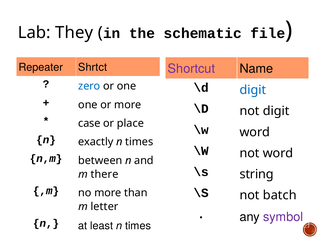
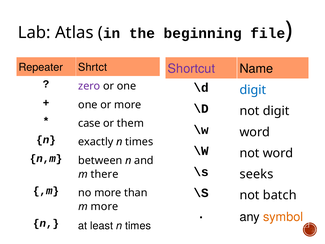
They: They -> Atlas (74, 32)
schematic: schematic -> beginning (203, 33)
zero colour: blue -> purple (89, 86)
place: place -> them (130, 123)
string: string -> seeks (257, 174)
m letter: letter -> more (105, 206)
symbol colour: purple -> orange (283, 217)
